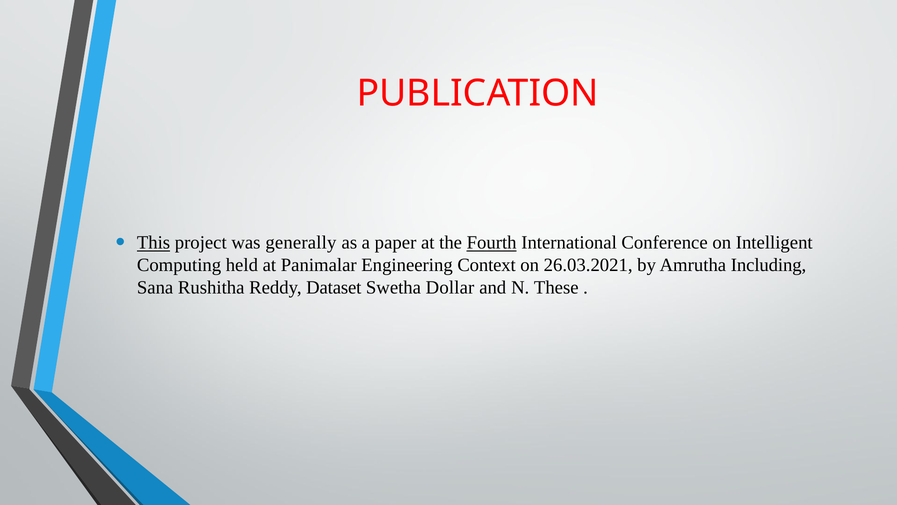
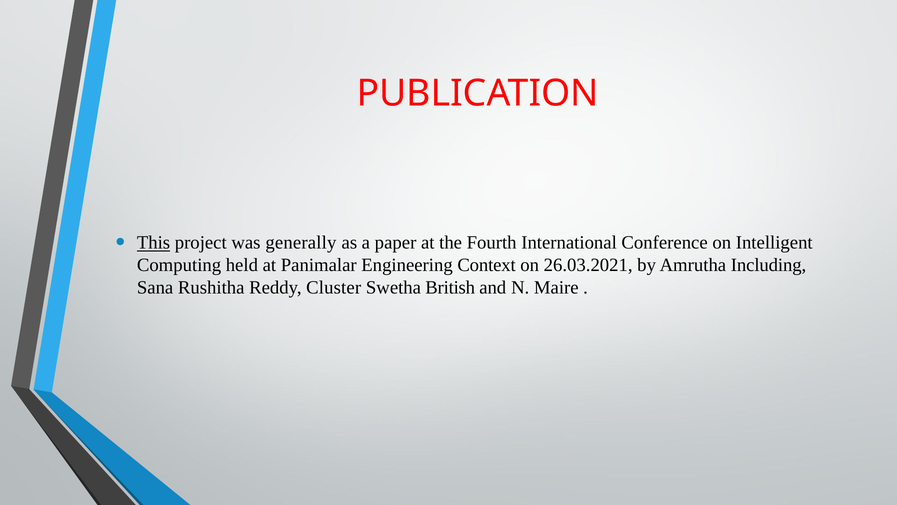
Fourth underline: present -> none (492, 243)
Dataset: Dataset -> Cluster (334, 287)
Dollar: Dollar -> British (450, 287)
These: These -> Maire (556, 287)
